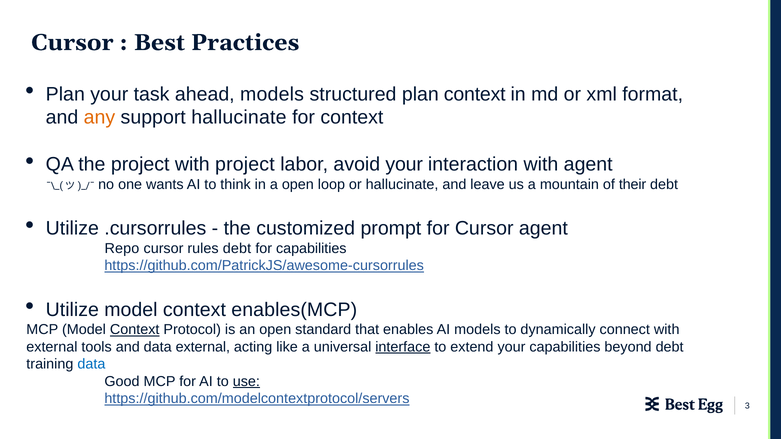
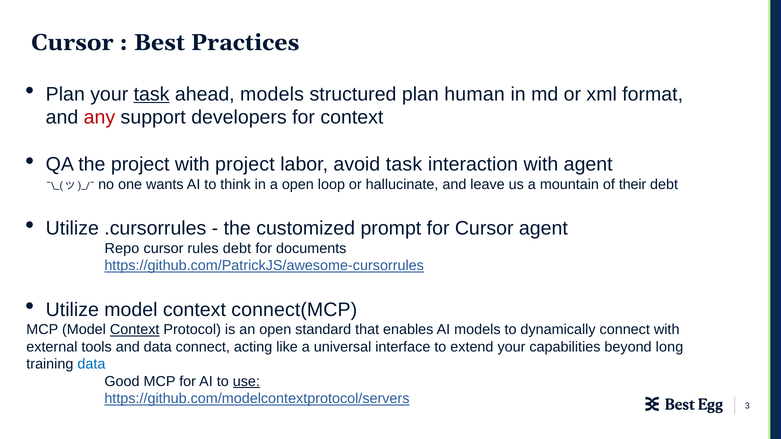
task underline: none -> present (152, 94)
plan context: context -> human (475, 94)
any colour: orange -> red (99, 118)
support hallucinate: hallucinate -> developers (239, 118)
avoid your: your -> task (404, 164)
for capabilities: capabilities -> documents (311, 249)
enables(MCP: enables(MCP -> connect(MCP (294, 310)
data external: external -> connect (203, 347)
interface underline: present -> none (403, 347)
beyond debt: debt -> long (670, 347)
